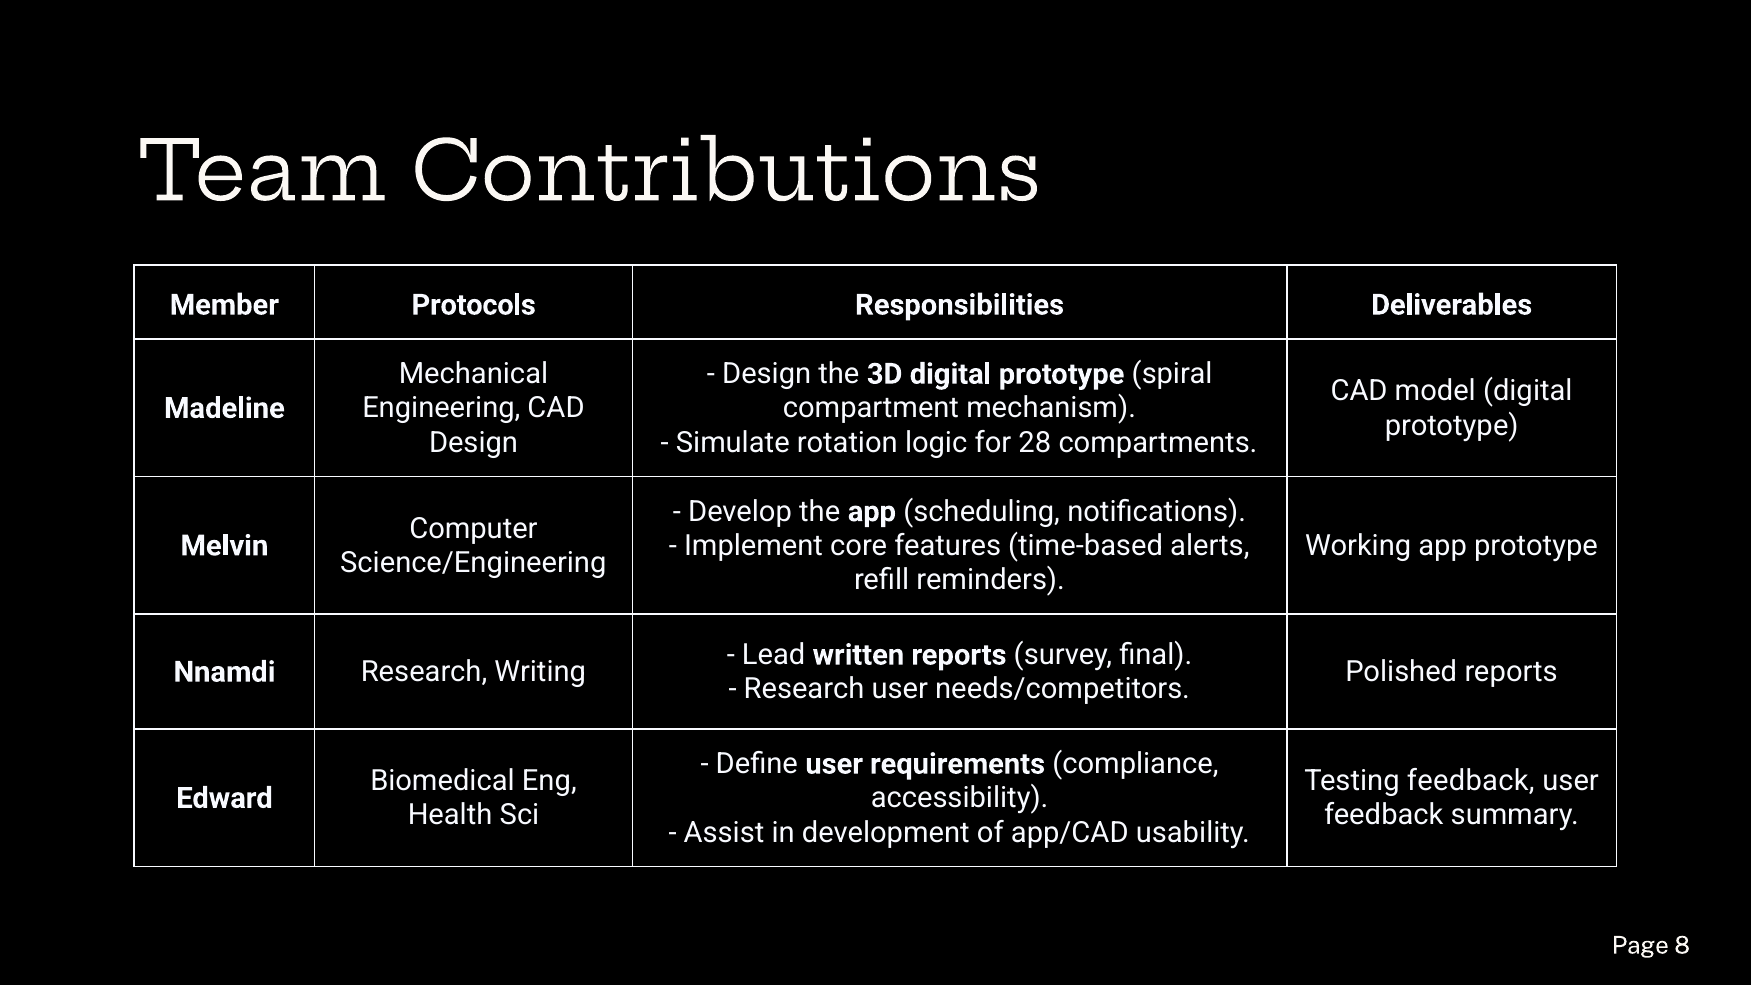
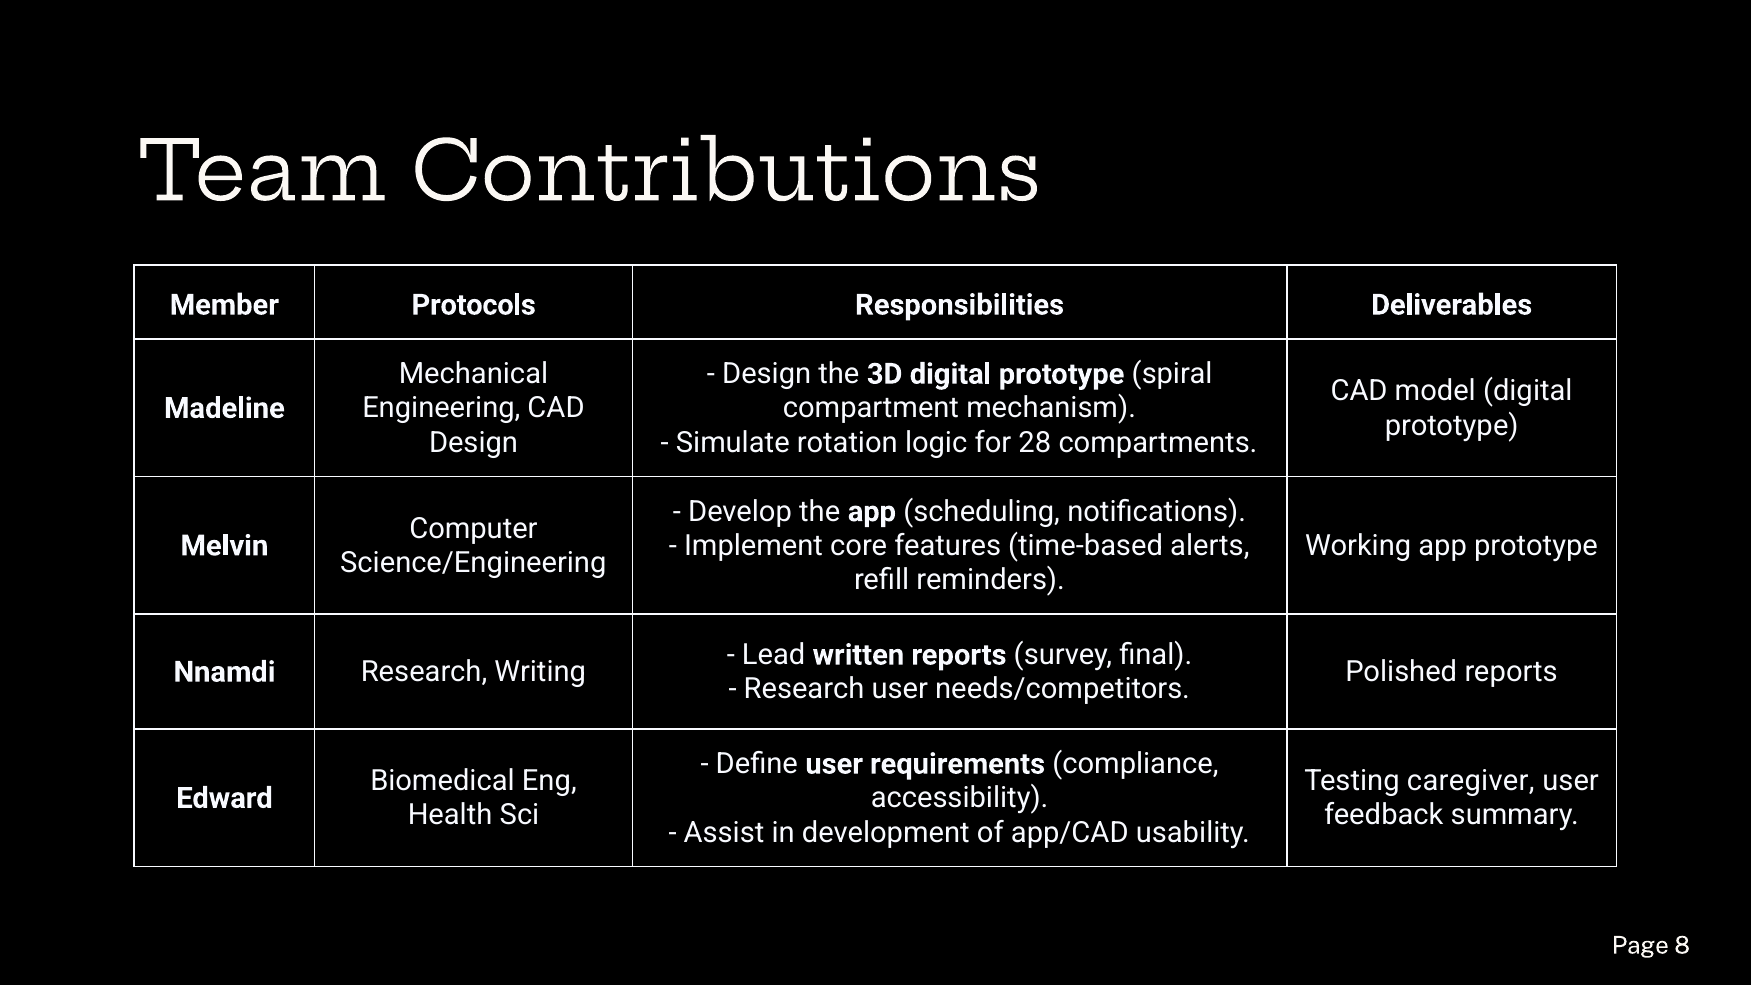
Testing feedback: feedback -> caregiver (1471, 781)
